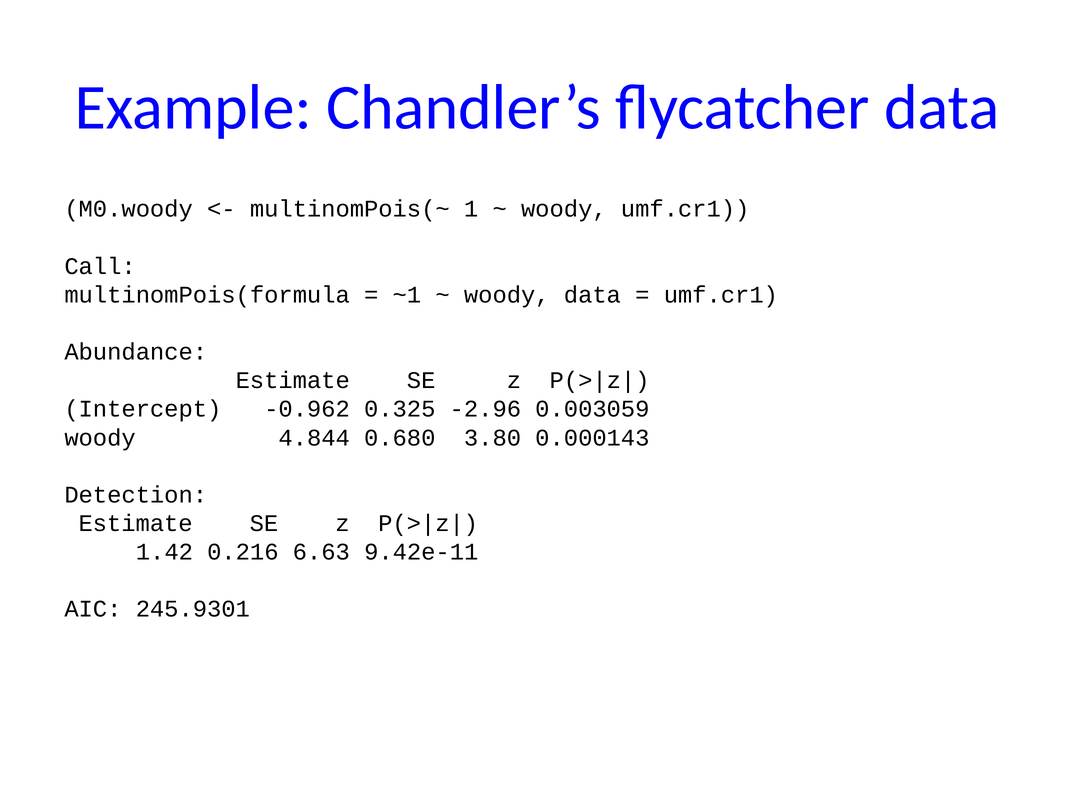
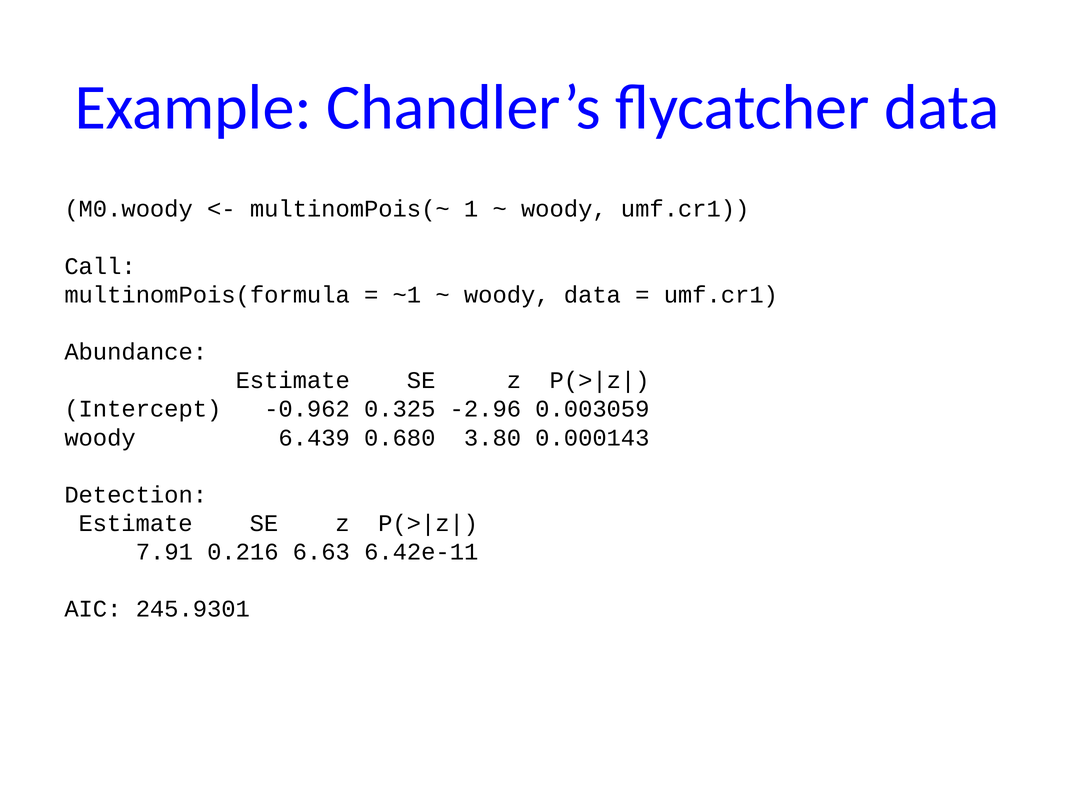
4.844: 4.844 -> 6.439 (314, 438)
1.42: 1.42 -> 7.91 (164, 552)
9.42e-11: 9.42e-11 -> 6.42e-11 (421, 552)
